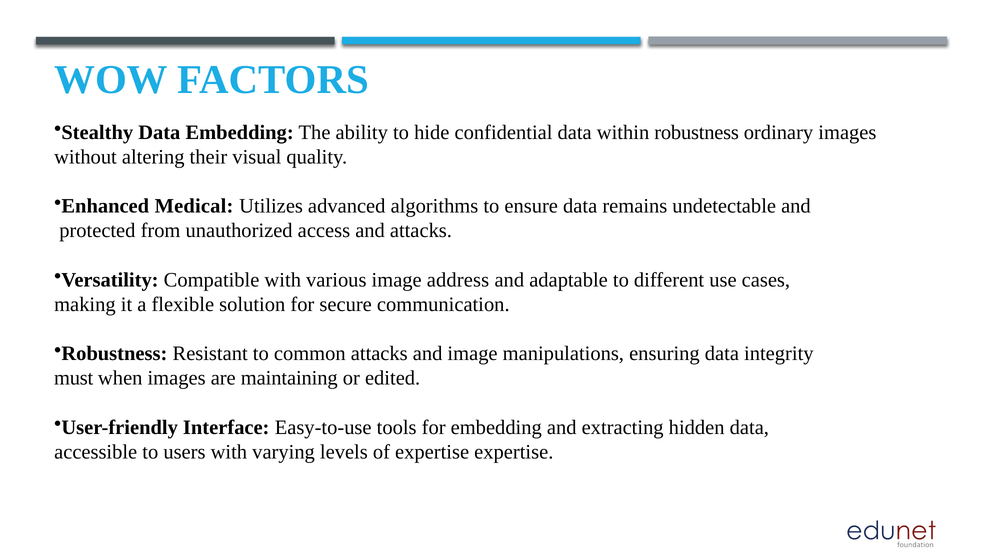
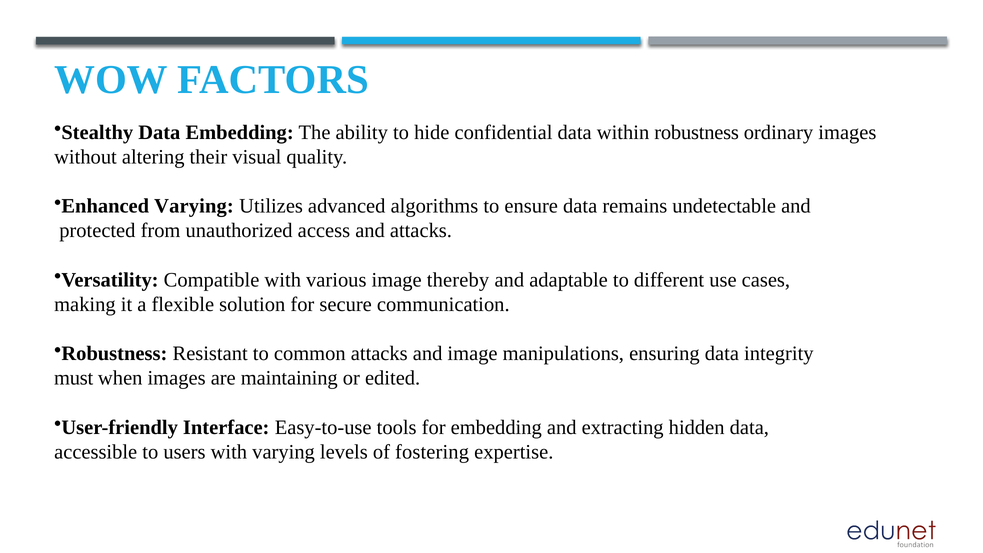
Enhanced Medical: Medical -> Varying (194, 206)
address: address -> thereby (458, 280)
of expertise: expertise -> fostering (432, 452)
